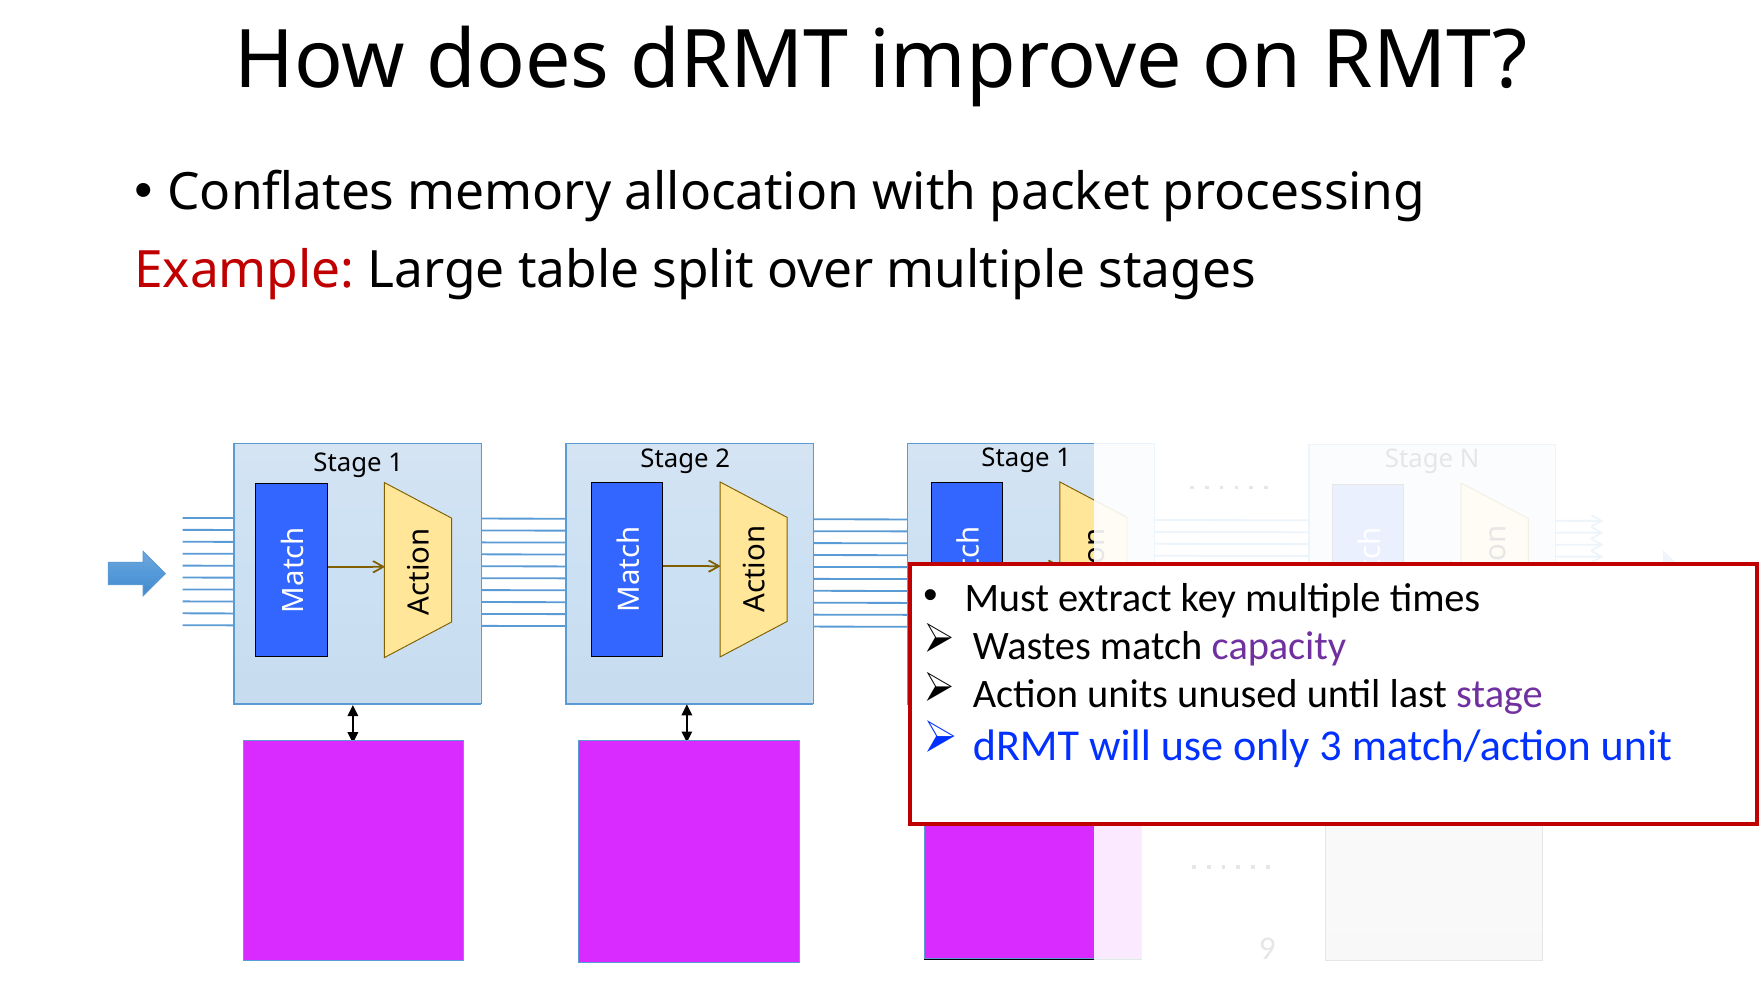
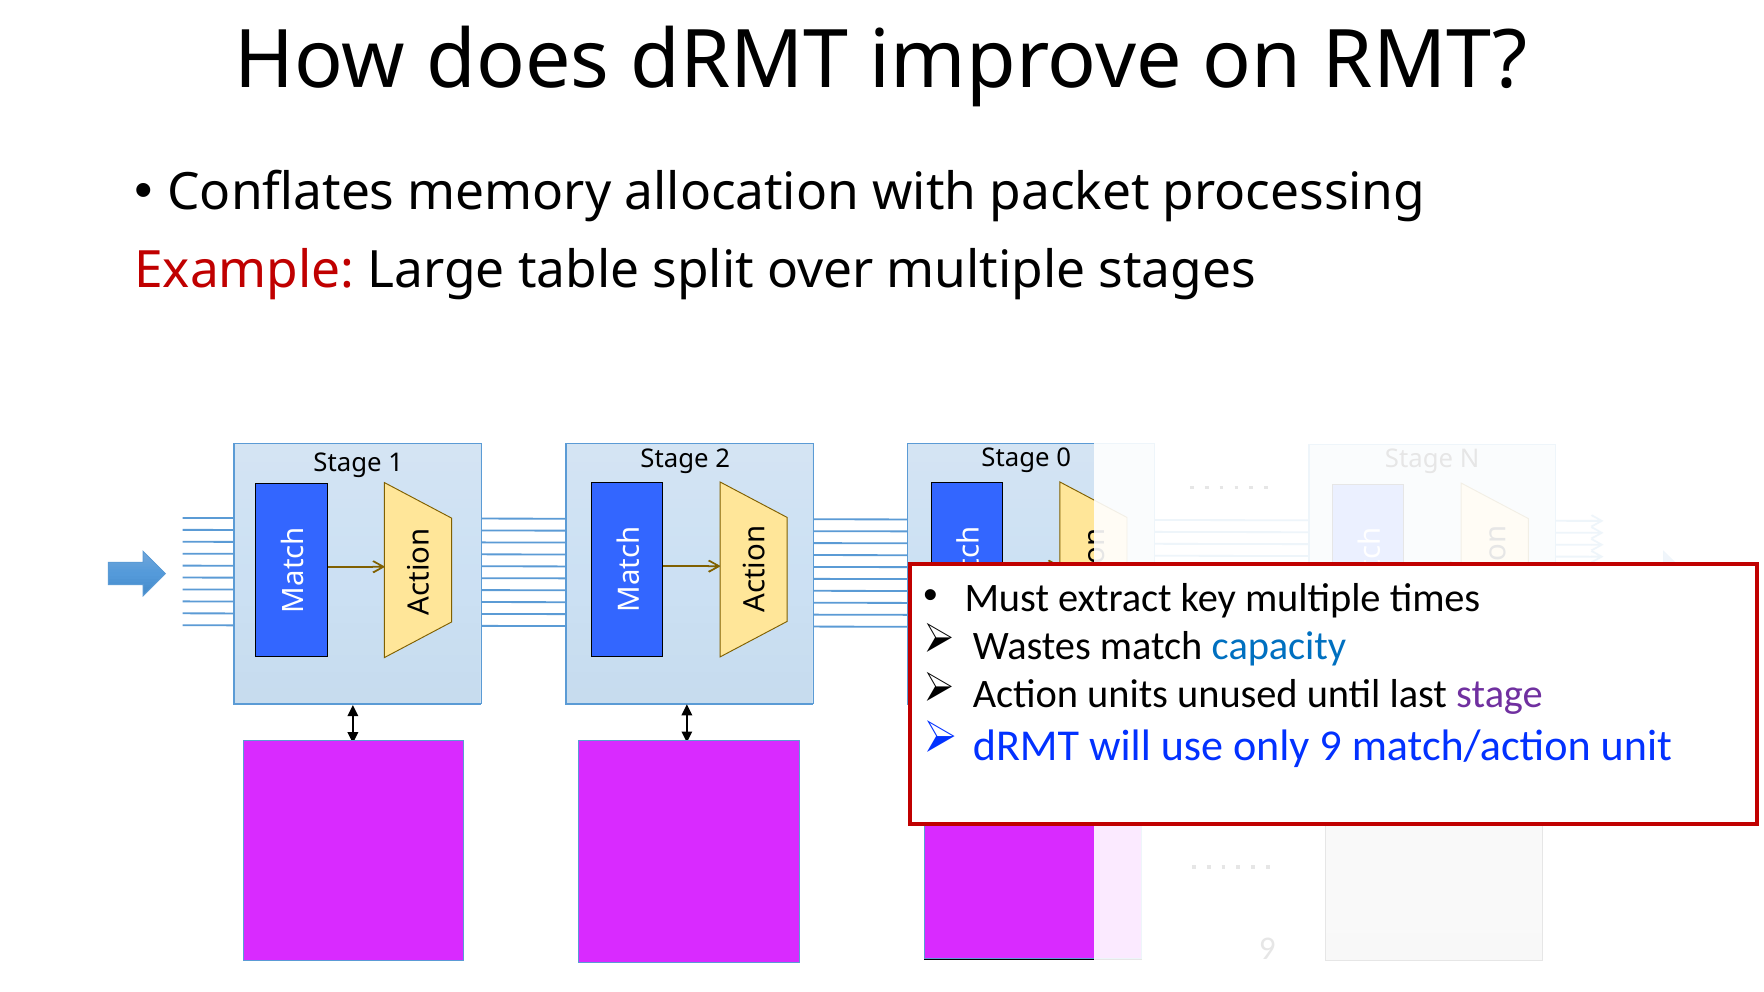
2 Stage 1: 1 -> 0 (1064, 458)
capacity colour: purple -> blue (1279, 646)
only 3: 3 -> 9 (1331, 746)
